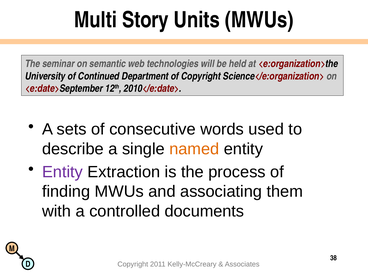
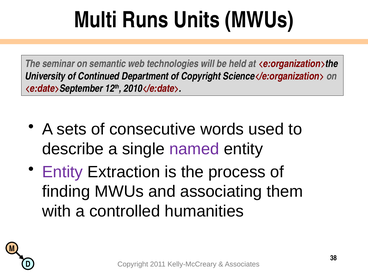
Story: Story -> Runs (145, 20)
named colour: orange -> purple (194, 149)
documents: documents -> humanities (204, 211)
